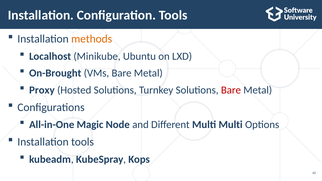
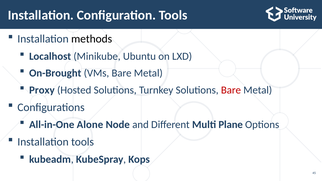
methods colour: orange -> black (92, 39)
Magic: Magic -> Alone (90, 125)
Multi Multi: Multi -> Plane (231, 125)
